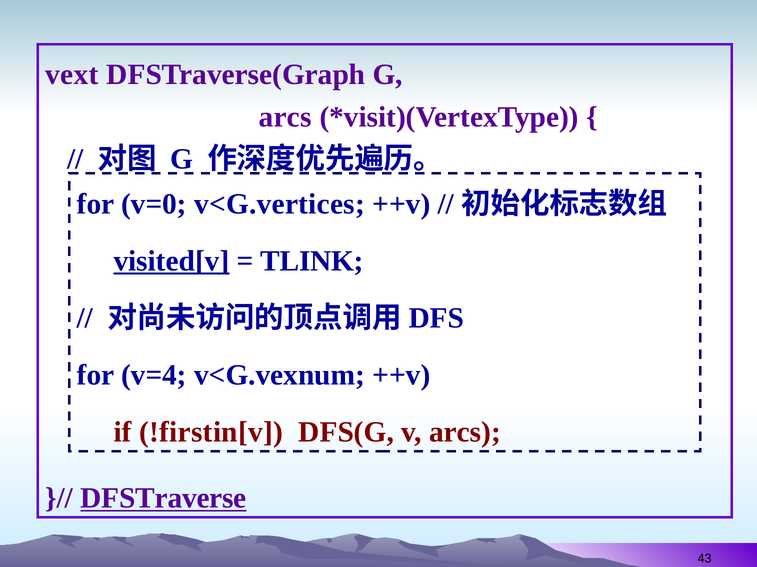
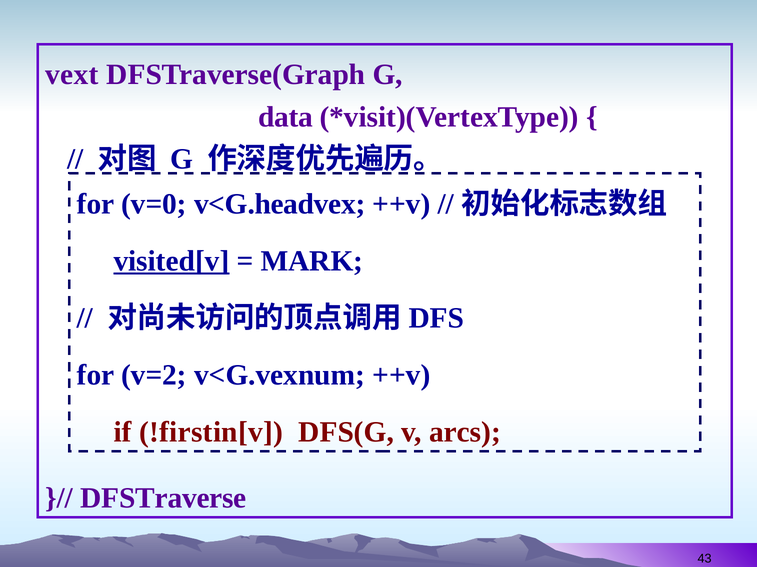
arcs: arcs -> data (285, 117)
v<G.vertices: v<G.vertices -> v<G.headvex (280, 204)
TLINK: TLINK -> MARK (312, 261)
v=4: v=4 -> v=2 (154, 376)
DFSTraverse underline: present -> none (163, 499)
